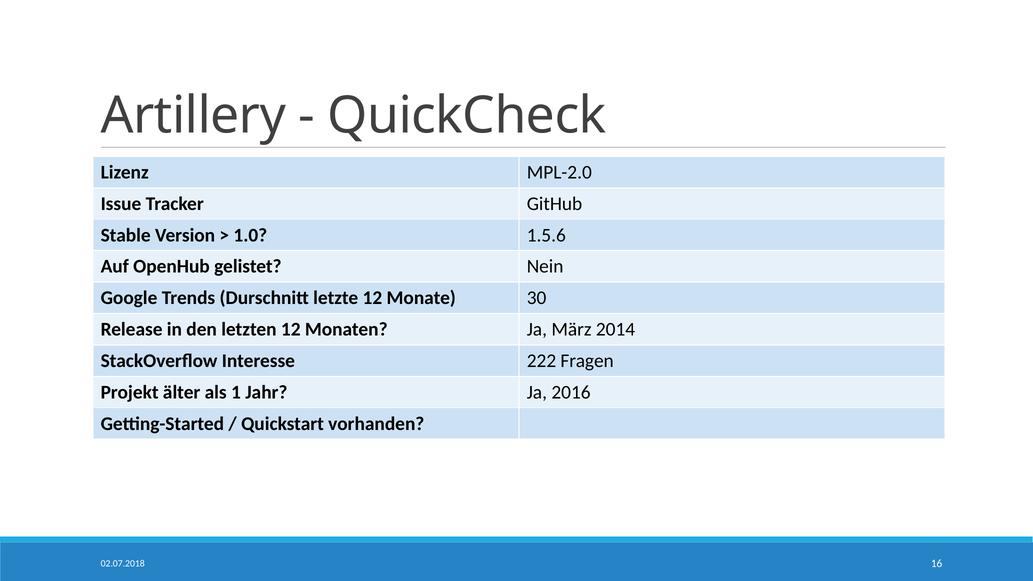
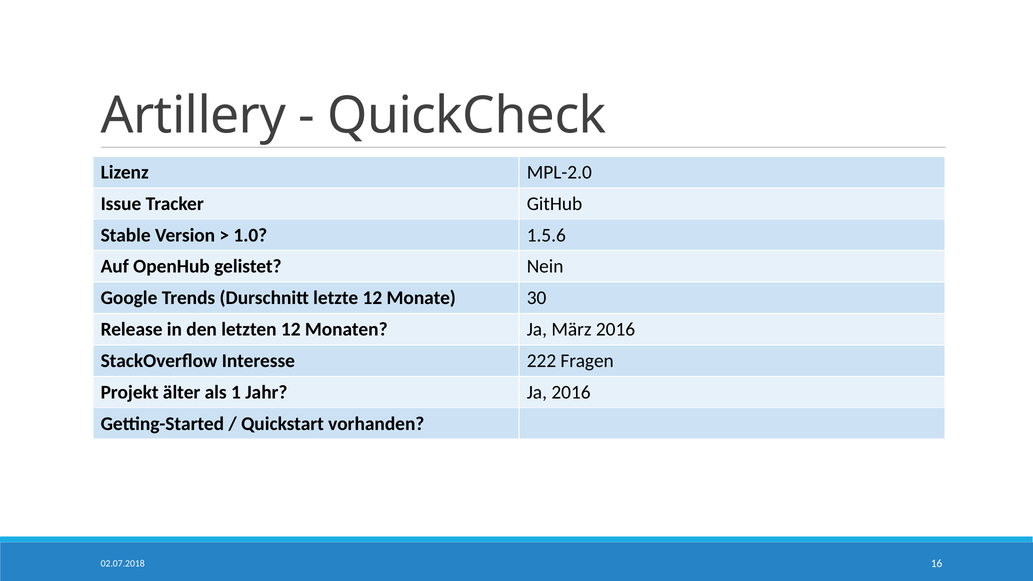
März 2014: 2014 -> 2016 (616, 329)
